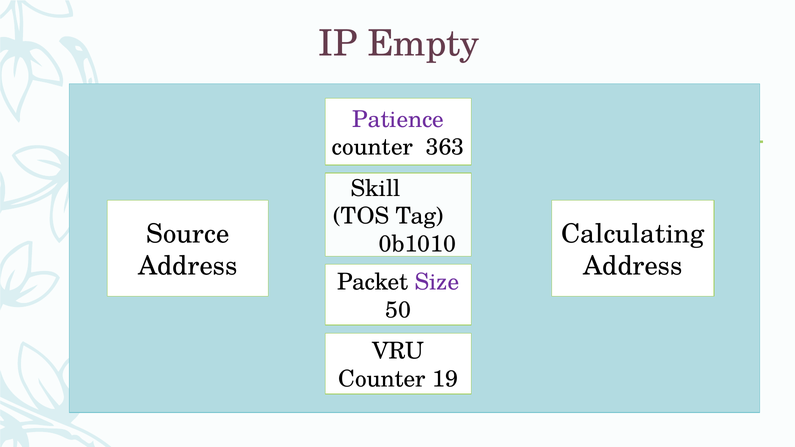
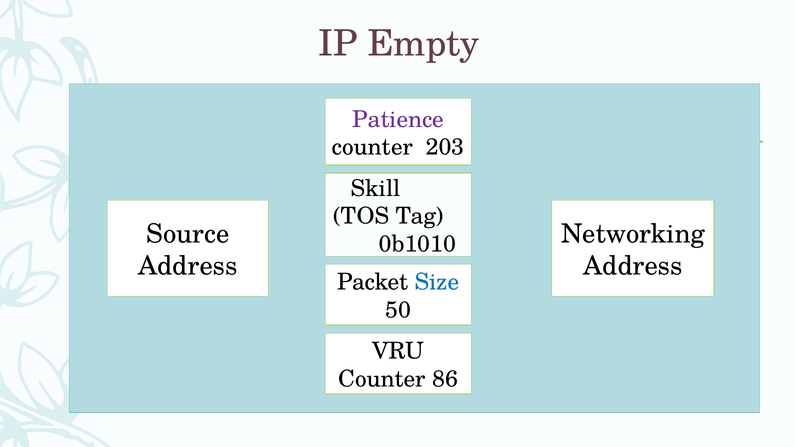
363: 363 -> 203 (445, 147)
Calculating: Calculating -> Networking (633, 234)
Size colour: purple -> blue (437, 282)
19: 19 -> 86 (445, 379)
